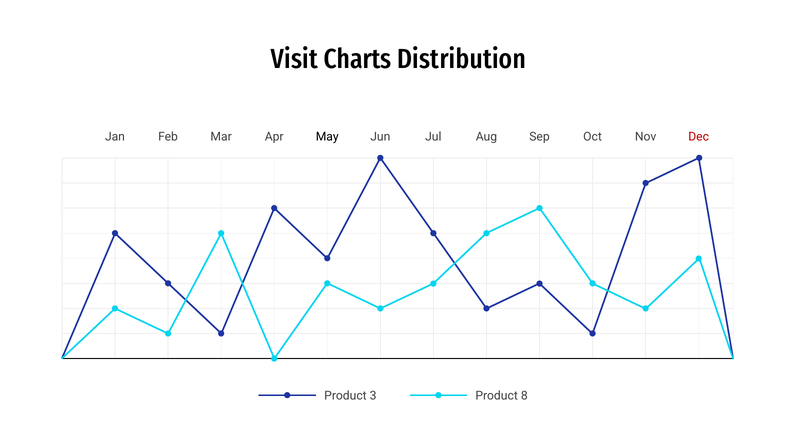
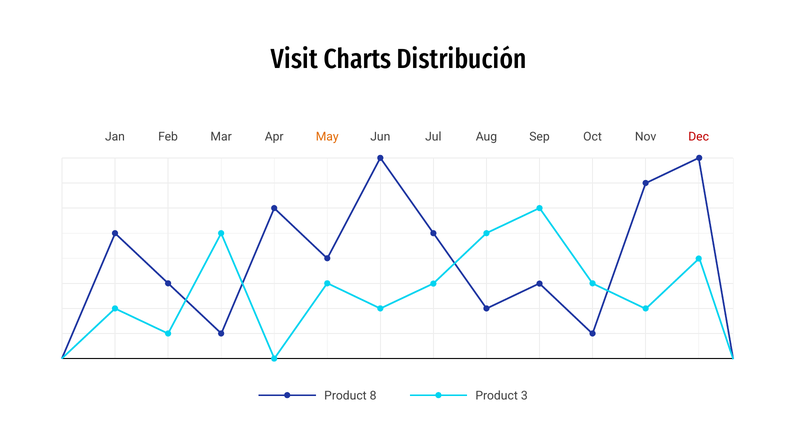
Distribution: Distribution -> Distribución (462, 59)
May colour: black -> orange (327, 137)
3: 3 -> 8 (373, 396)
8: 8 -> 3 (524, 396)
